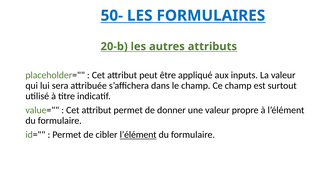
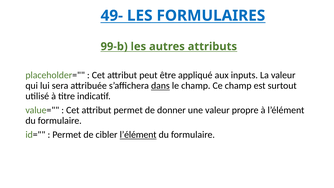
50-: 50- -> 49- (112, 16)
20-b: 20-b -> 99-b (114, 46)
dans underline: none -> present (160, 86)
